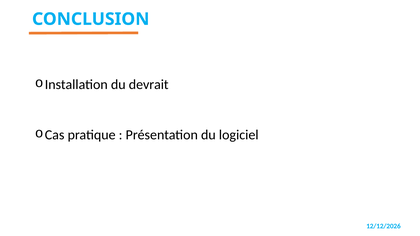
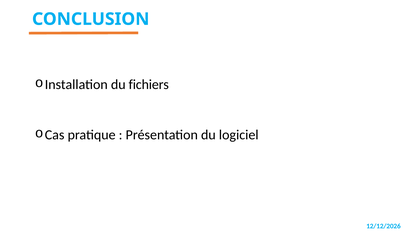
devrait: devrait -> fichiers (149, 85)
